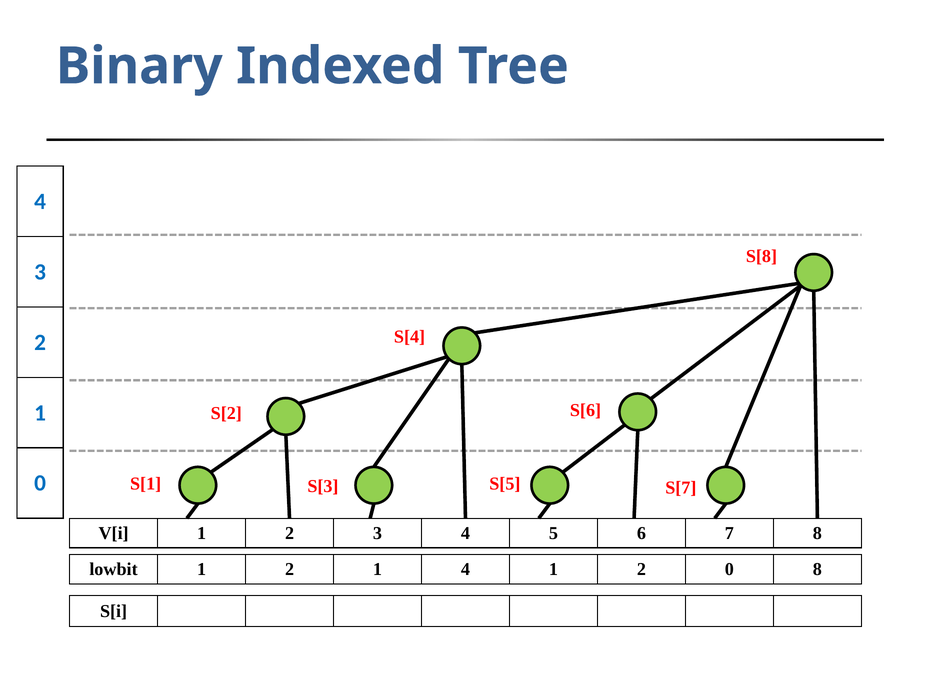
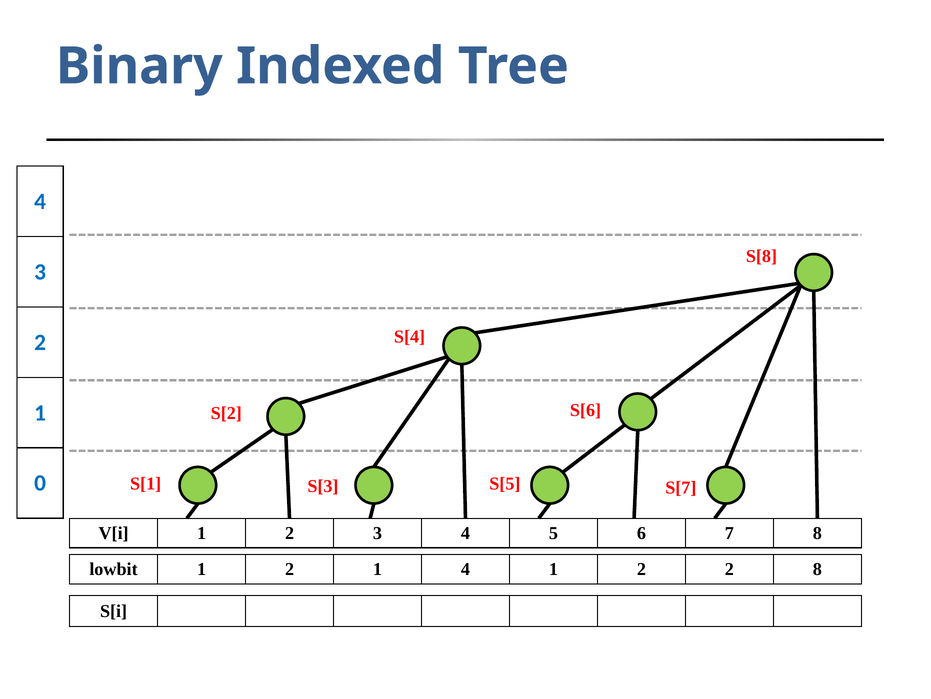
2 0: 0 -> 2 (729, 569)
